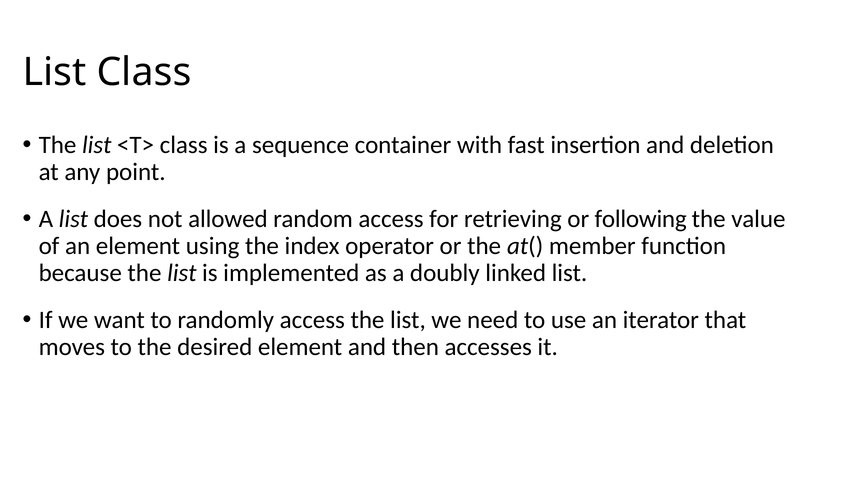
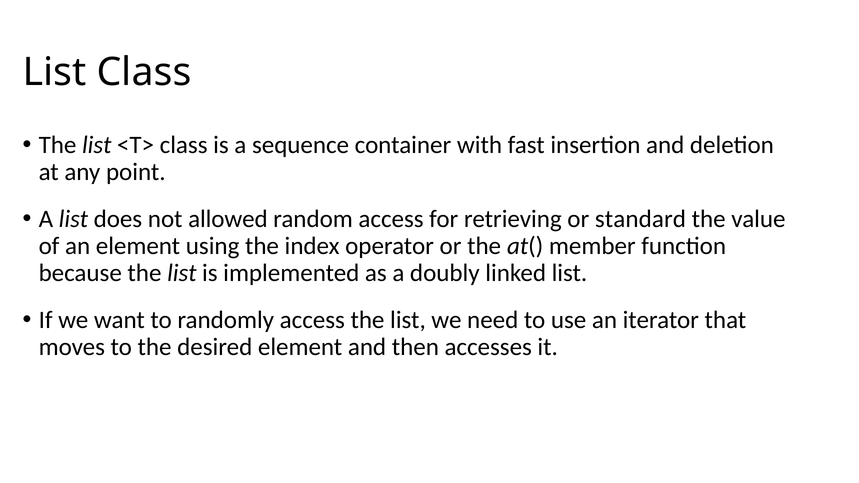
following: following -> standard (640, 219)
